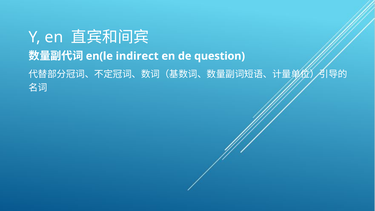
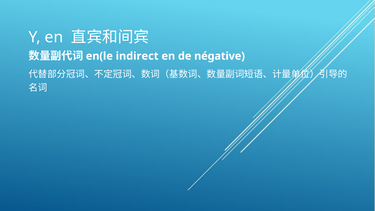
question: question -> négative (220, 56)
